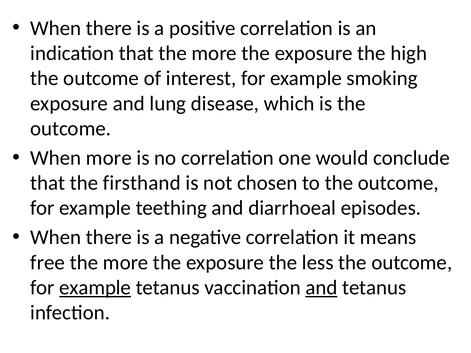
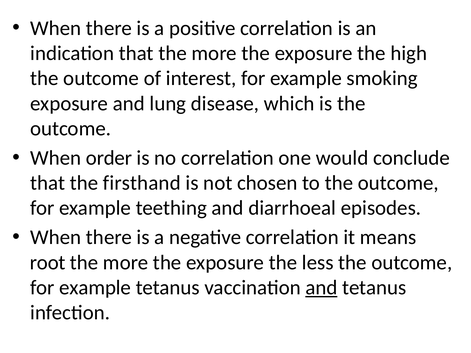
When more: more -> order (109, 158)
free: free -> root (48, 263)
example underline: present -> none (95, 288)
